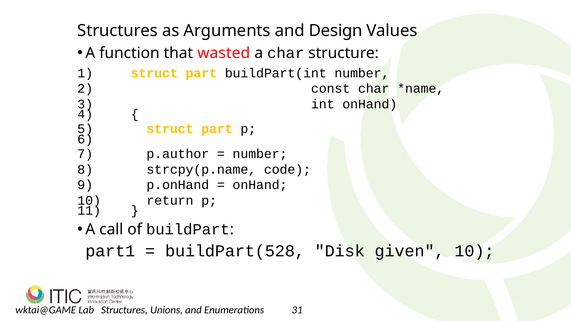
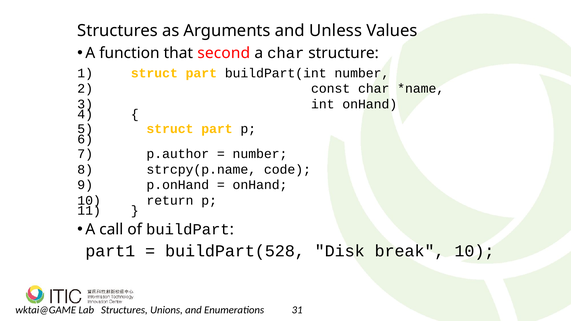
Design: Design -> Unless (336, 31)
wasted: wasted -> second (224, 53)
given: given -> break (410, 251)
